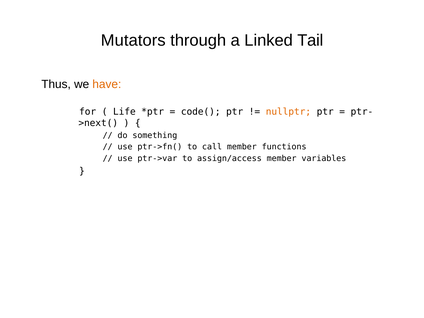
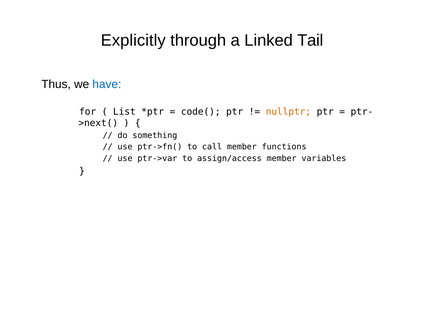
Mutators: Mutators -> Explicitly (133, 40)
have colour: orange -> blue (107, 84)
Life: Life -> List (124, 112)
